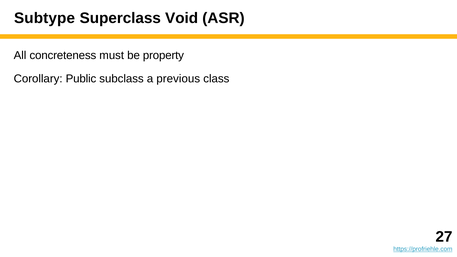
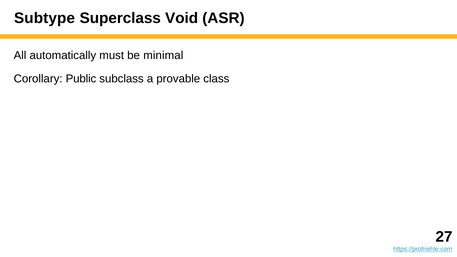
concreteness: concreteness -> automatically (63, 55)
property: property -> minimal (163, 55)
previous: previous -> provable (178, 79)
